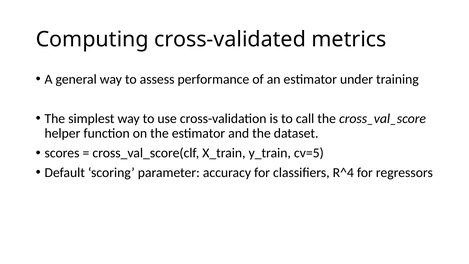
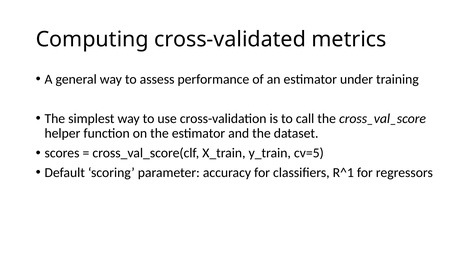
R^4: R^4 -> R^1 (343, 173)
